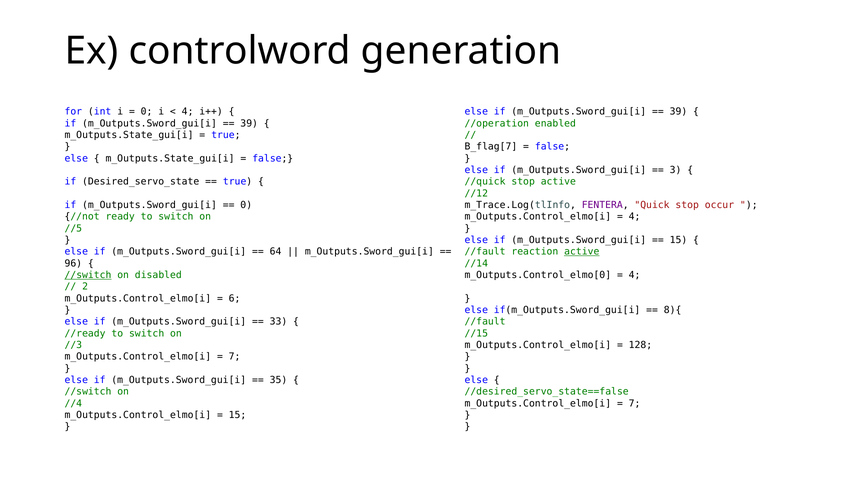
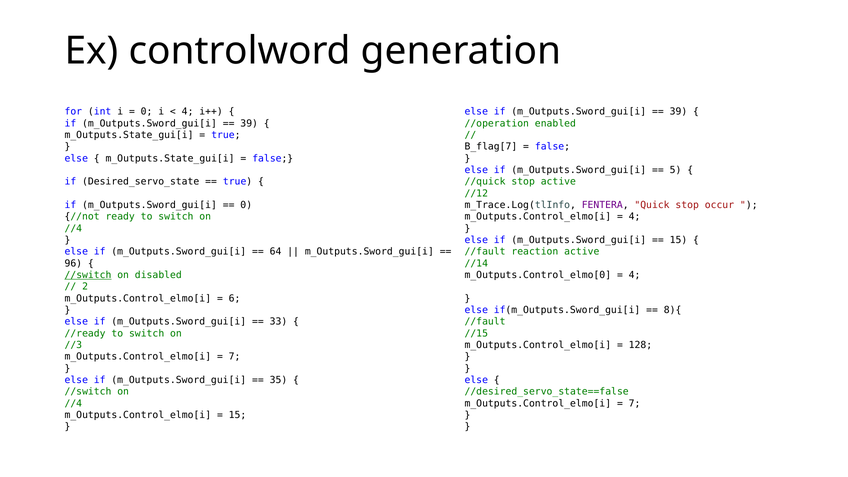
3: 3 -> 5 (675, 170)
//5: //5 -> //4 (73, 228)
active underline: present -> none (582, 252)
